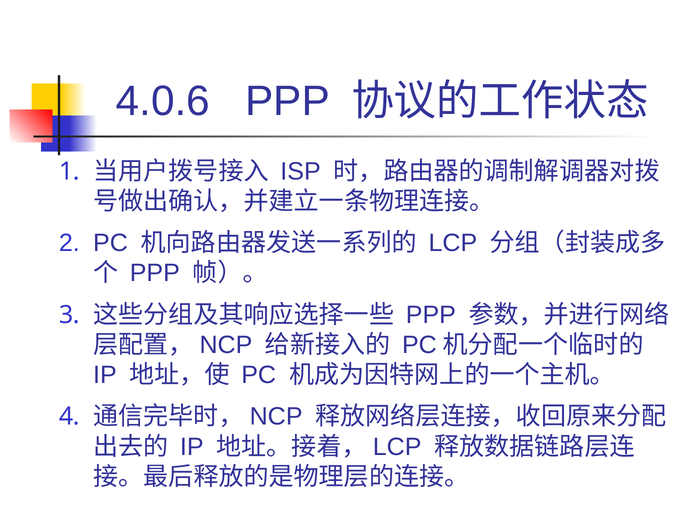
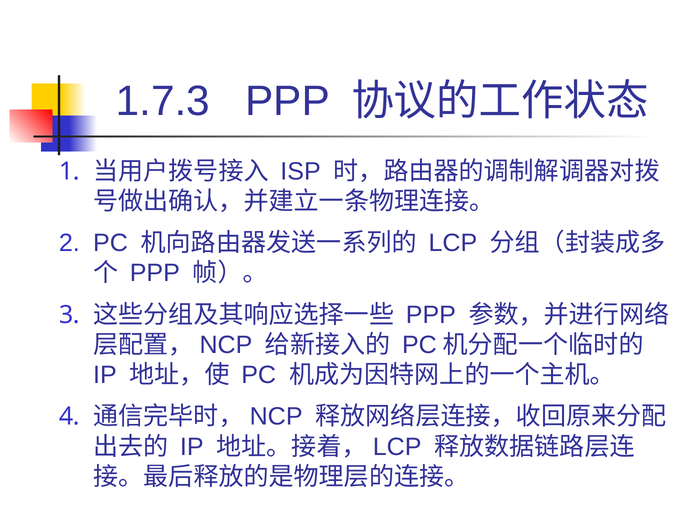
4.0.6: 4.0.6 -> 1.7.3 (163, 101)
